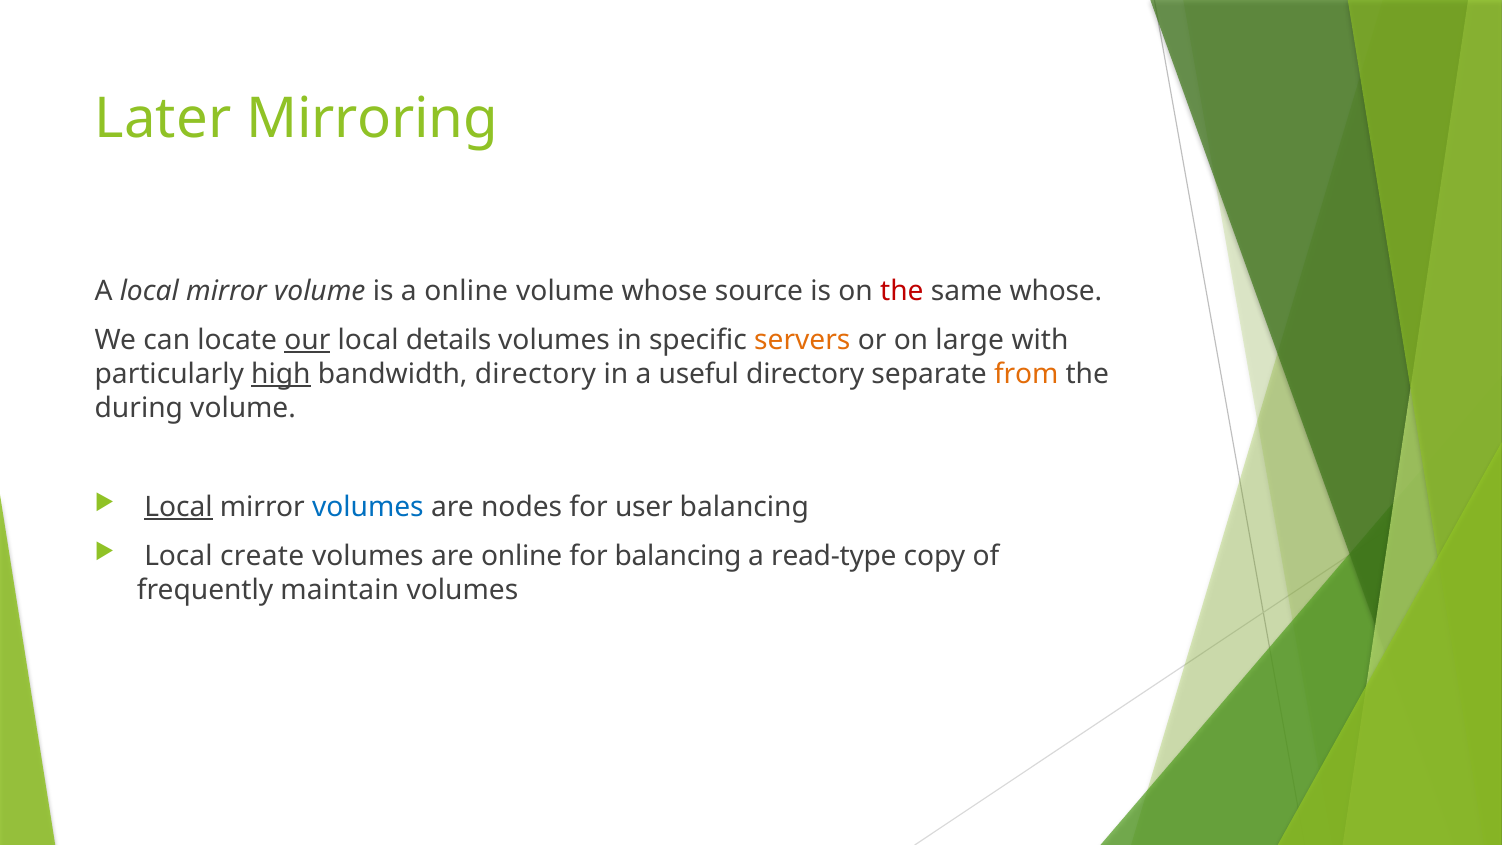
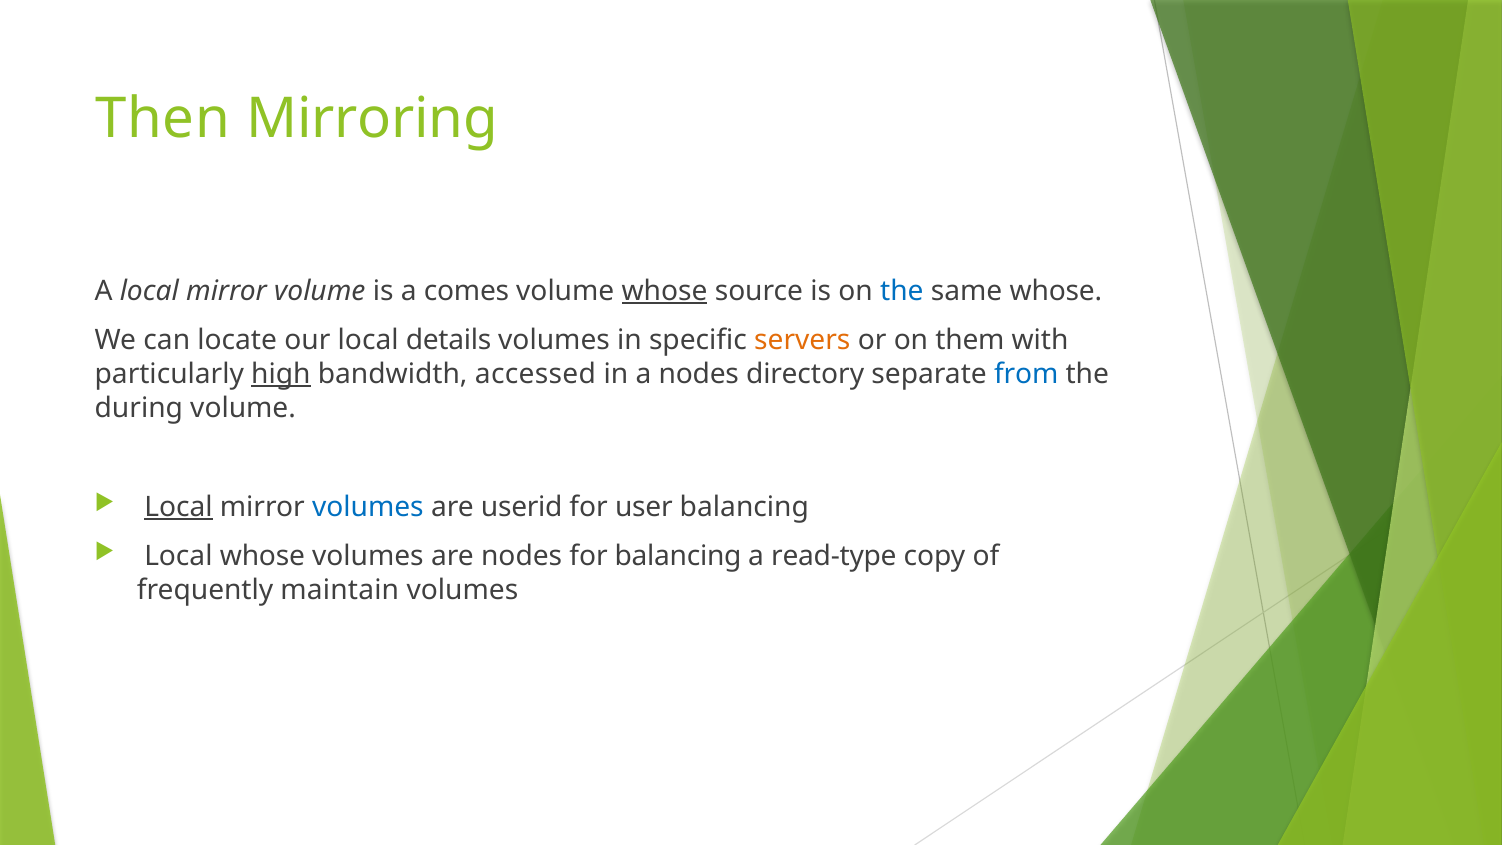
Later: Later -> Then (163, 118)
a online: online -> comes (467, 291)
whose underline: none -> present (665, 291)
the colour: red -> blue (902, 291)
our underline: present -> none (307, 340)
large: large -> them (970, 340)
bandwidth directory: directory -> accessed (535, 374)
a useful: useful -> nodes (699, 374)
from colour: orange -> blue (1026, 374)
nodes: nodes -> userid (522, 507)
Local create: create -> whose (262, 556)
are online: online -> nodes (522, 556)
